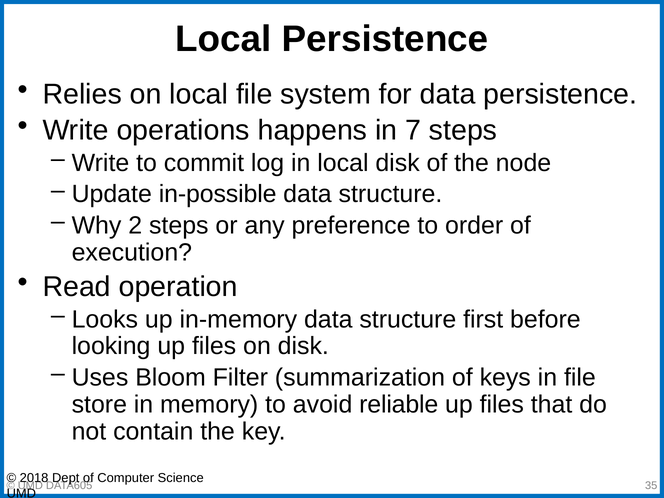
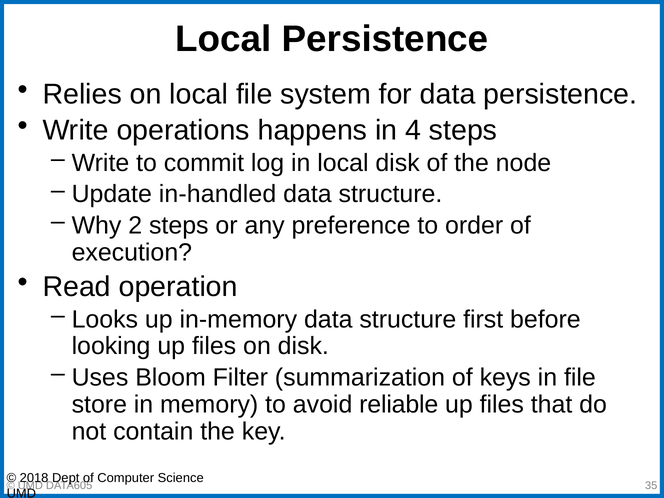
7: 7 -> 4 (413, 130)
in-possible: in-possible -> in-handled (218, 194)
